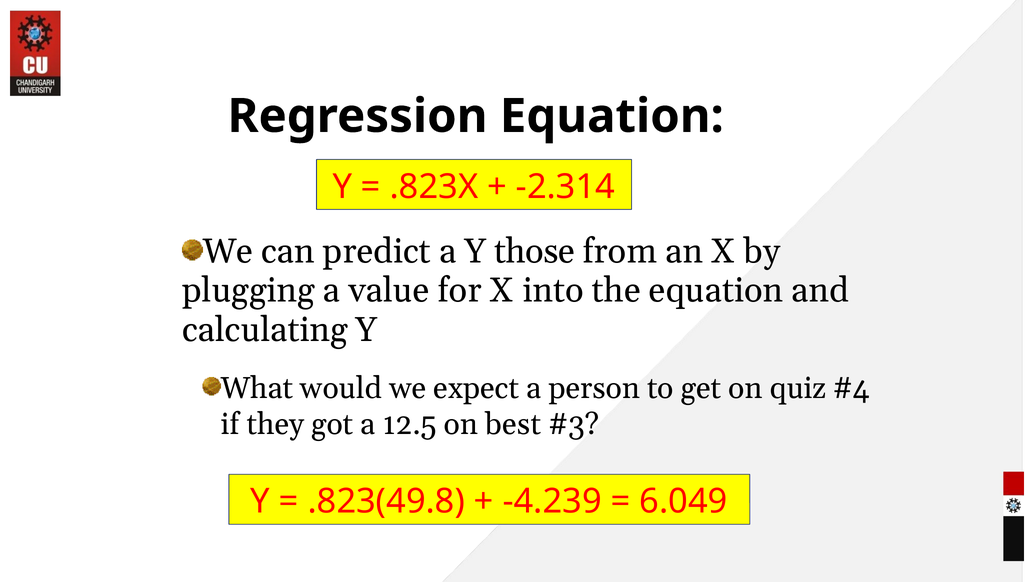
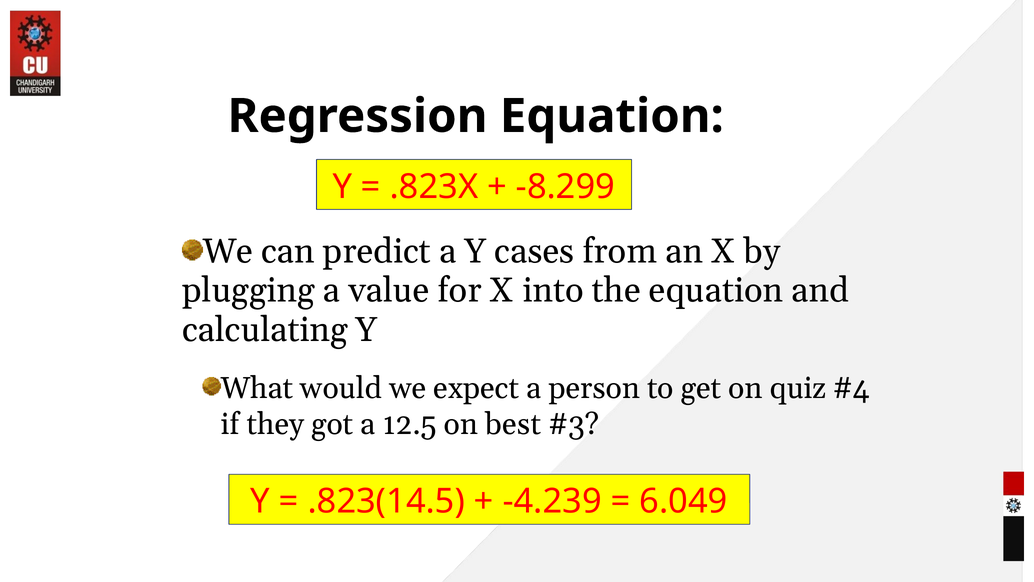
-2.314: -2.314 -> -8.299 (566, 186)
those: those -> cases (534, 251)
.823(49.8: .823(49.8 -> .823(14.5 (386, 501)
